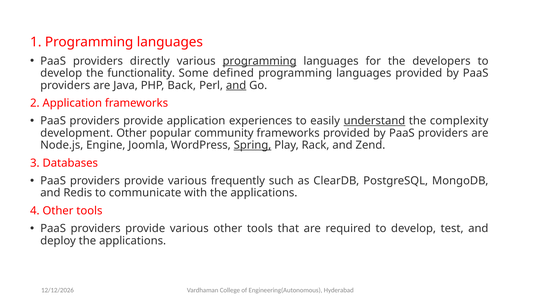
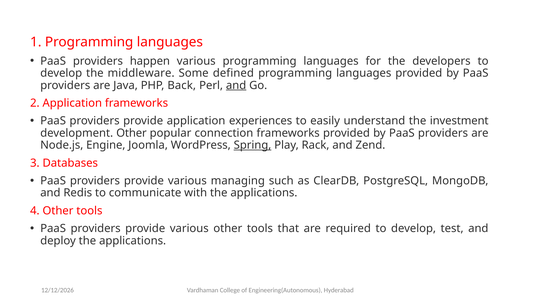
directly: directly -> happen (150, 61)
programming underline: present -> none (260, 61)
functionality: functionality -> middleware (141, 73)
understand underline: present -> none (374, 121)
complexity: complexity -> investment (459, 121)
community: community -> connection (224, 133)
frequently: frequently -> managing (238, 181)
